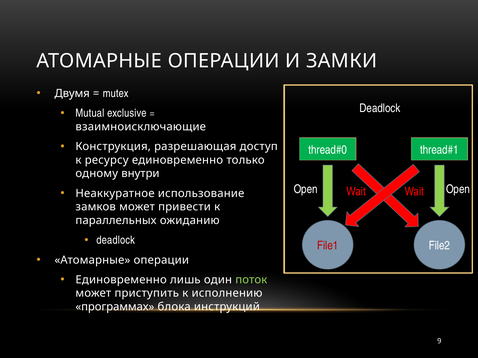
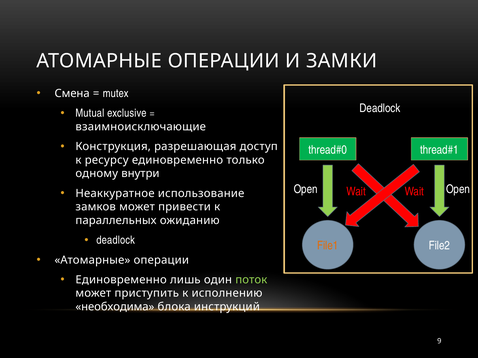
Двумя: Двумя -> Смена (72, 94)
File1 colour: red -> orange (328, 246)
программах: программах -> необходима (115, 307)
